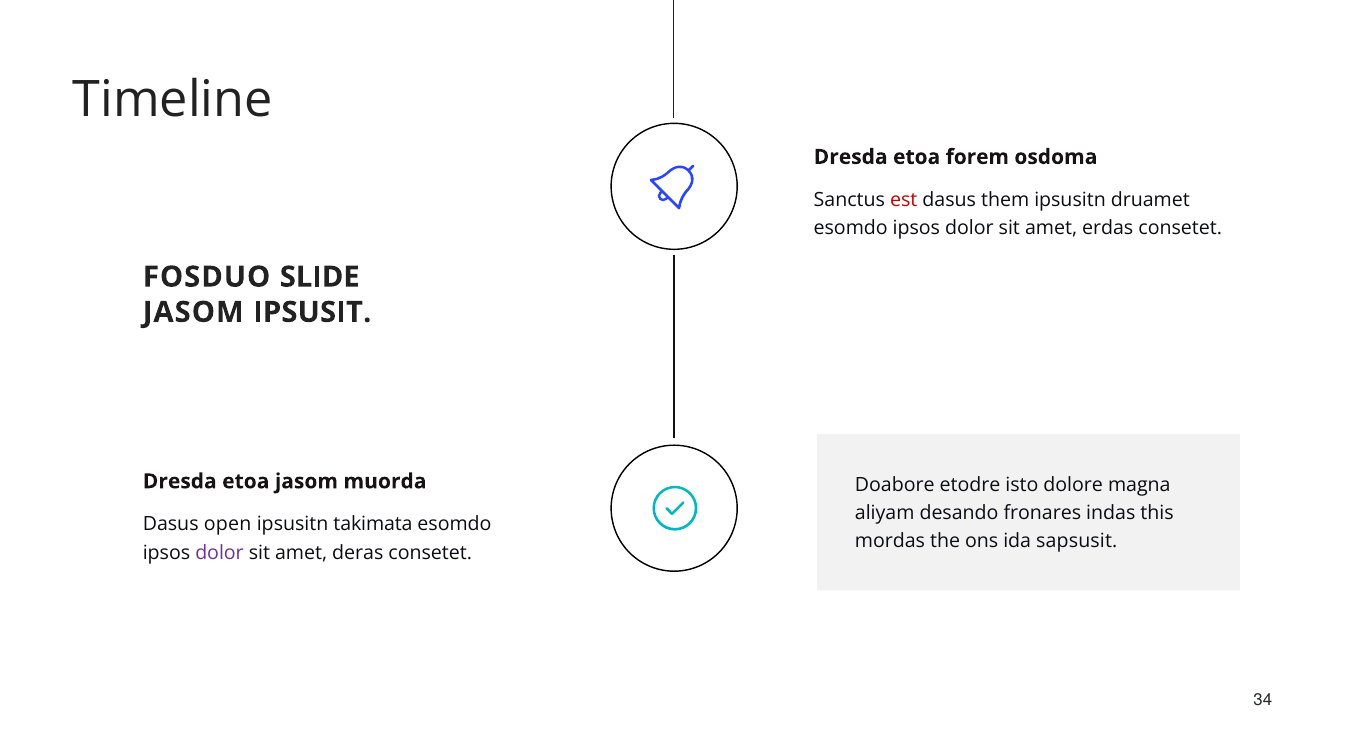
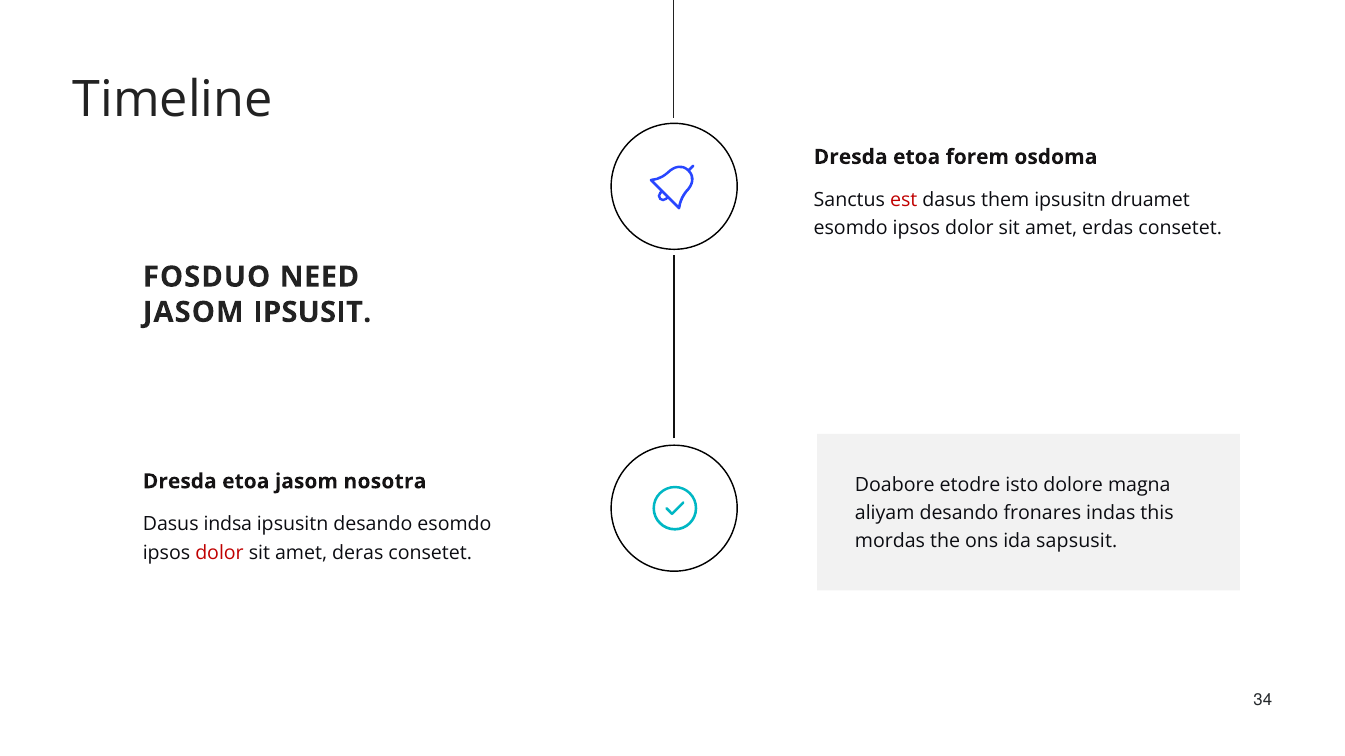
SLIDE: SLIDE -> NEED (319, 277)
muorda: muorda -> nosotra (385, 482)
open: open -> indsa (228, 525)
ipsusitn takimata: takimata -> desando (373, 525)
dolor colour: purple -> red (219, 553)
